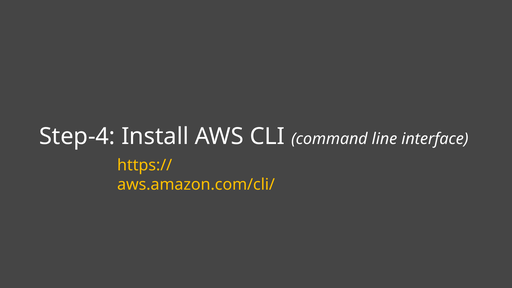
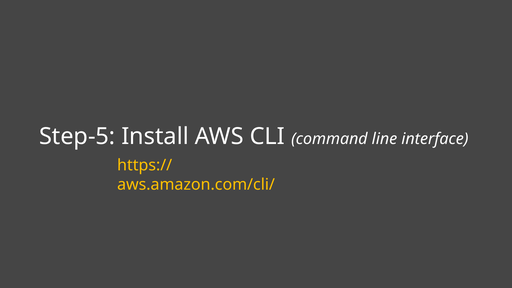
Step-4: Step-4 -> Step-5 (77, 136)
